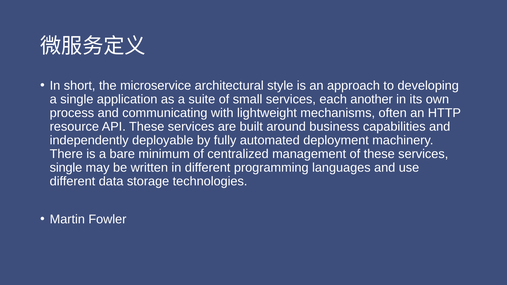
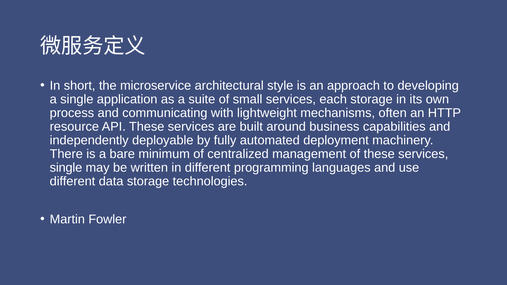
each another: another -> storage (372, 99)
